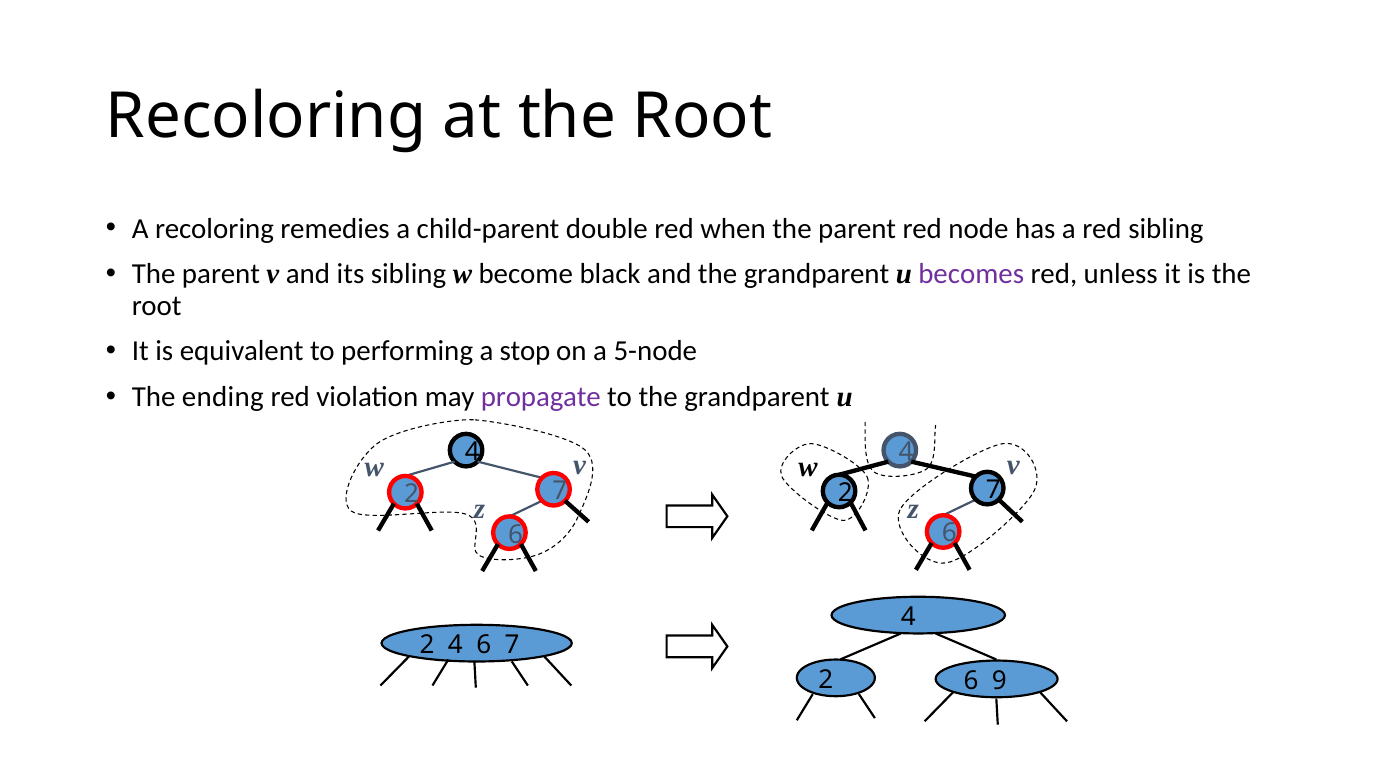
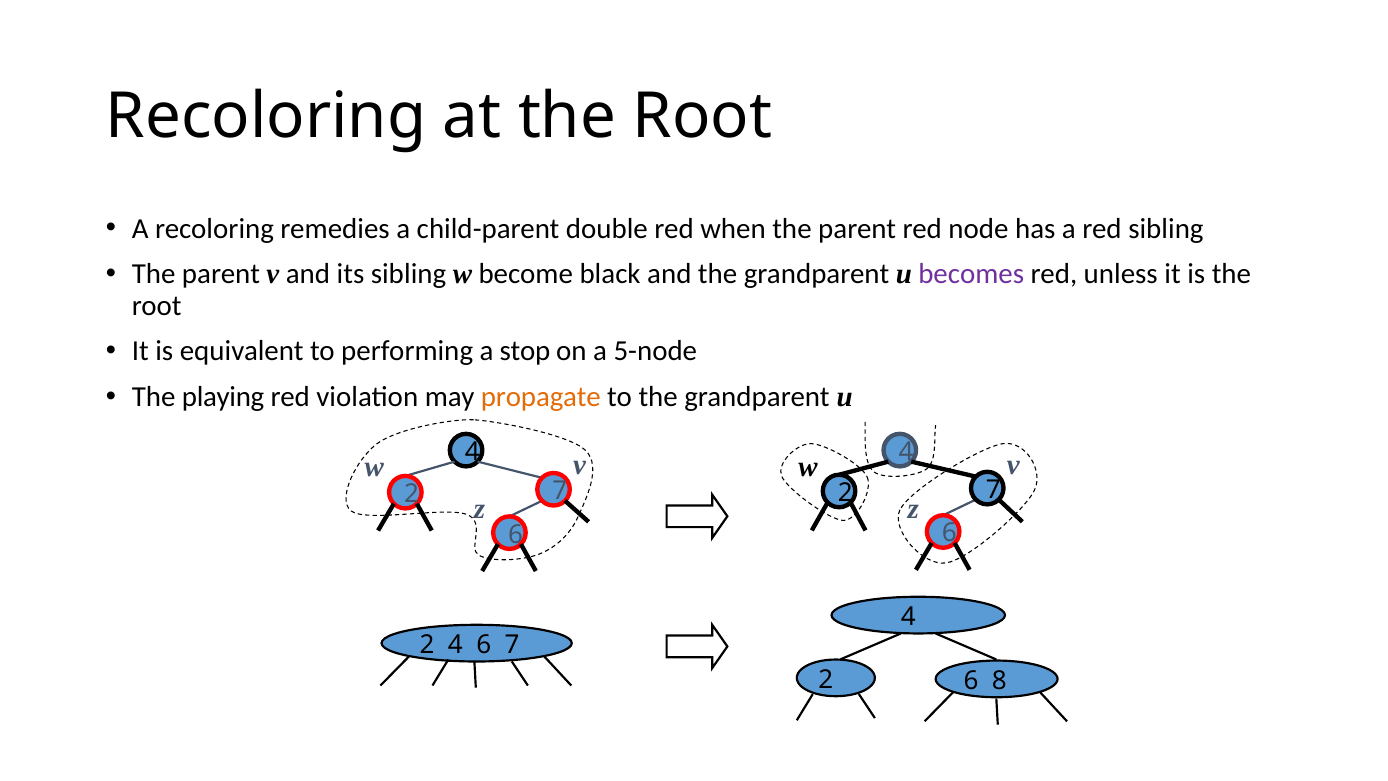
ending: ending -> playing (223, 397)
propagate colour: purple -> orange (541, 397)
9: 9 -> 8 (999, 681)
